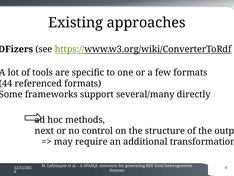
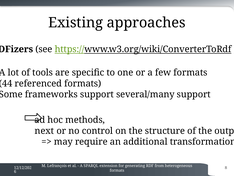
several/many directly: directly -> support (194, 94)
